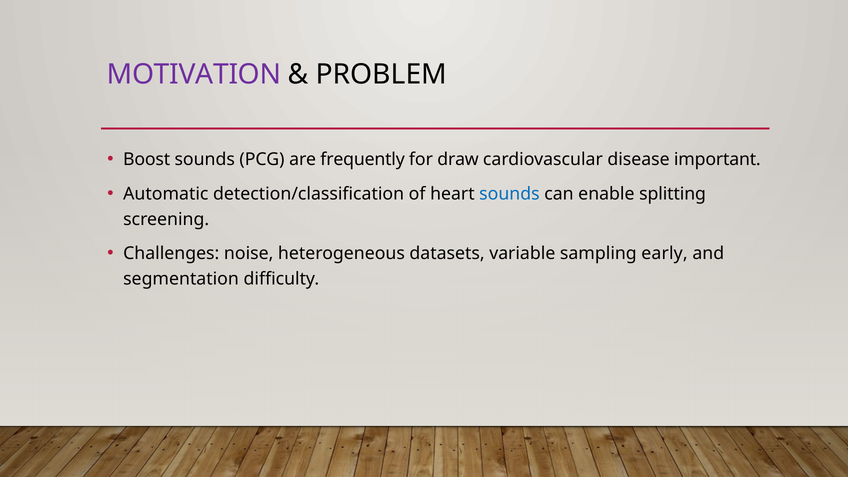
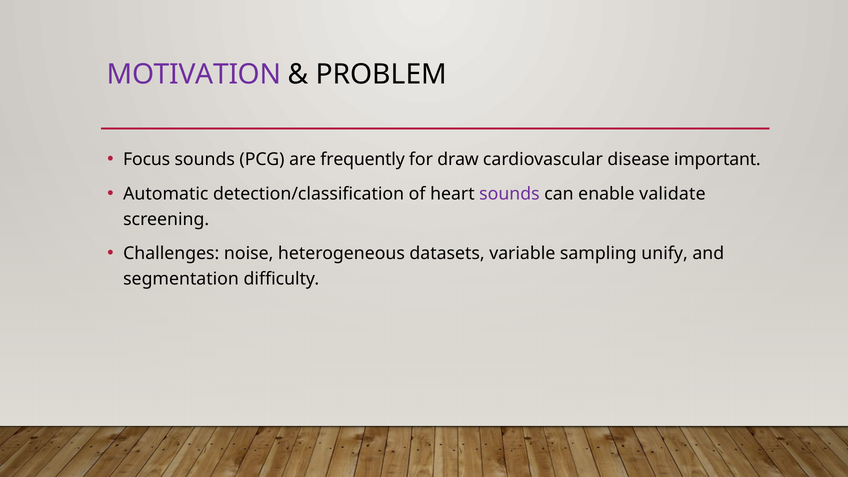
Boost: Boost -> Focus (147, 159)
sounds colour: blue -> purple (509, 194)
splitting: splitting -> validate (672, 194)
early: early -> unify (665, 253)
